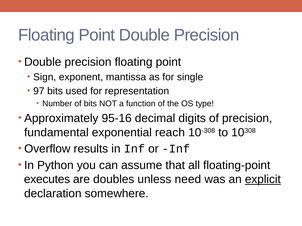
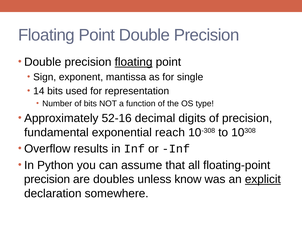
floating underline: none -> present (134, 62)
97: 97 -> 14 (39, 91)
95-16: 95-16 -> 52-16 (117, 119)
executes: executes -> precision (47, 180)
need: need -> know (188, 180)
